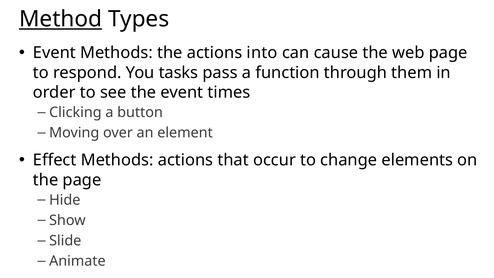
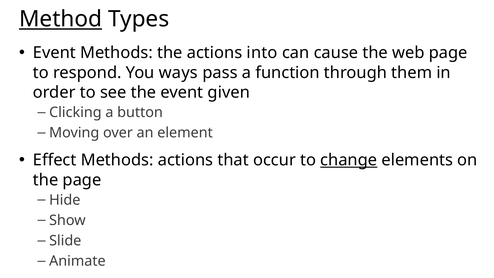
tasks: tasks -> ways (178, 73)
times: times -> given (229, 92)
change underline: none -> present (349, 160)
